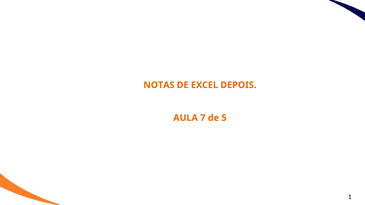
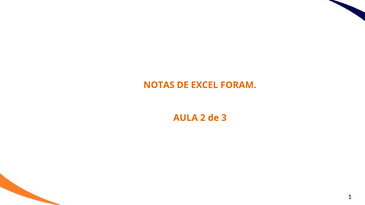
DEPOIS: DEPOIS -> FORAM (238, 85)
7: 7 -> 2 (203, 118)
5: 5 -> 3 (224, 118)
